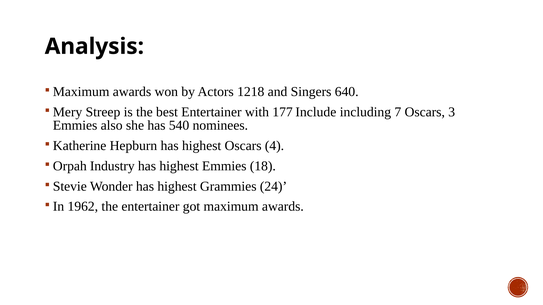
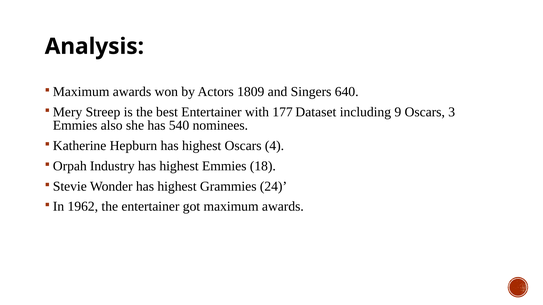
1218: 1218 -> 1809 (251, 92)
Include: Include -> Dataset (316, 112)
7: 7 -> 9 (398, 112)
